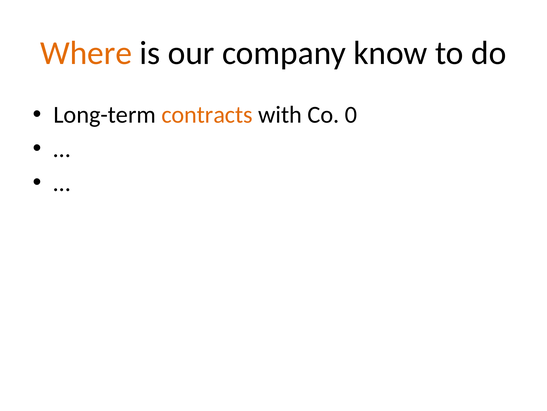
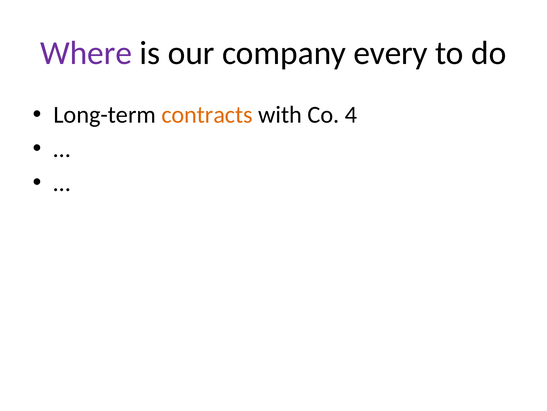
Where colour: orange -> purple (86, 53)
know: know -> every (391, 53)
0: 0 -> 4 (351, 115)
